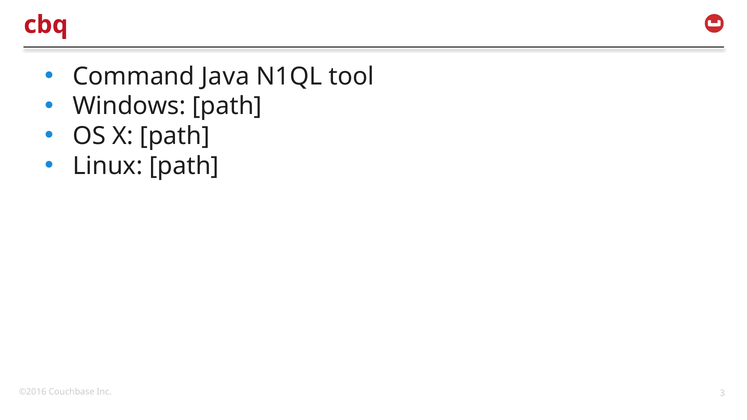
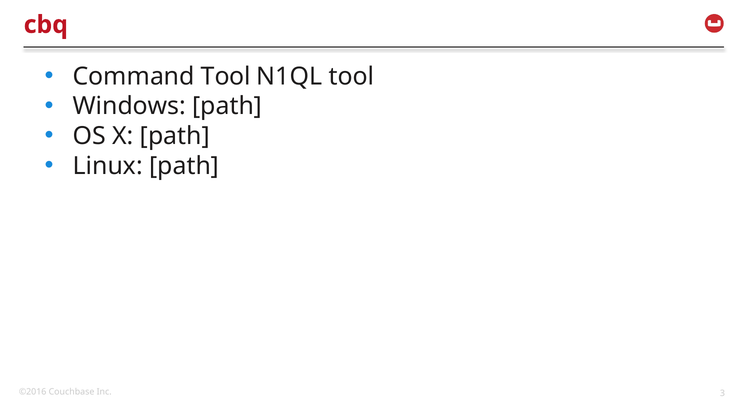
Command Java: Java -> Tool (226, 76)
